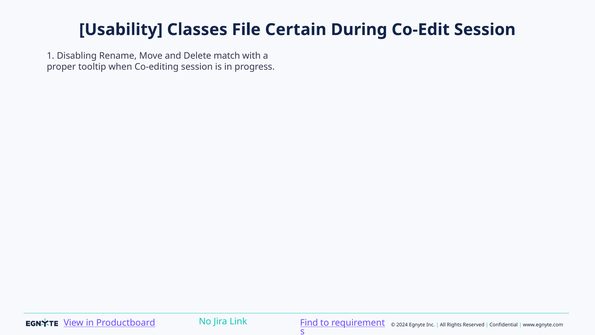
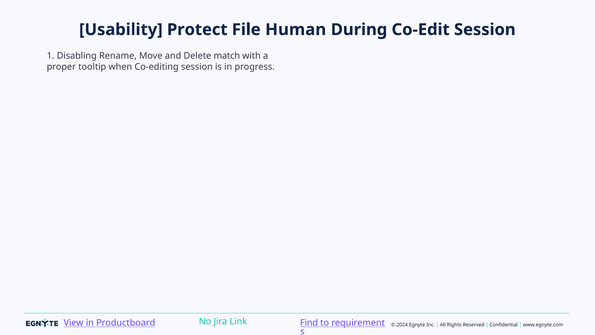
Classes: Classes -> Protect (197, 30)
Certain: Certain -> Human (296, 30)
